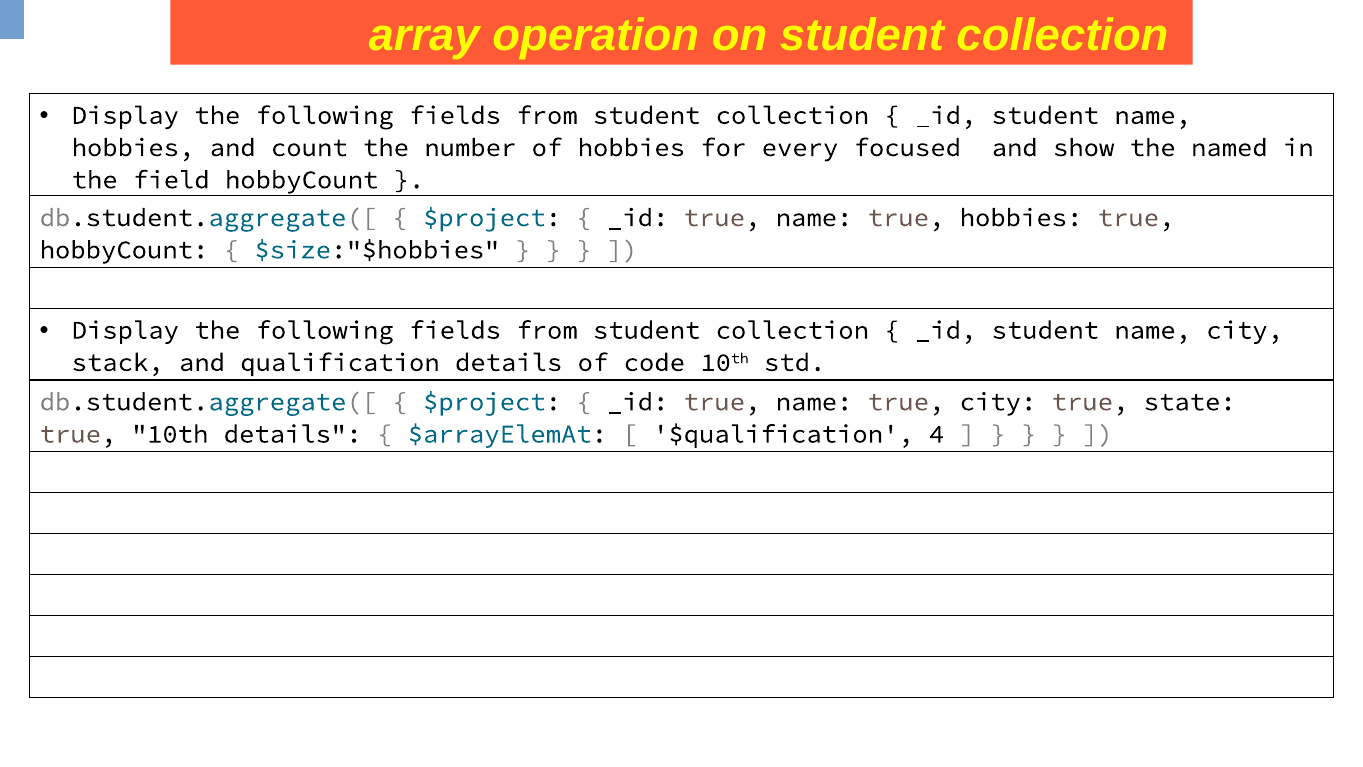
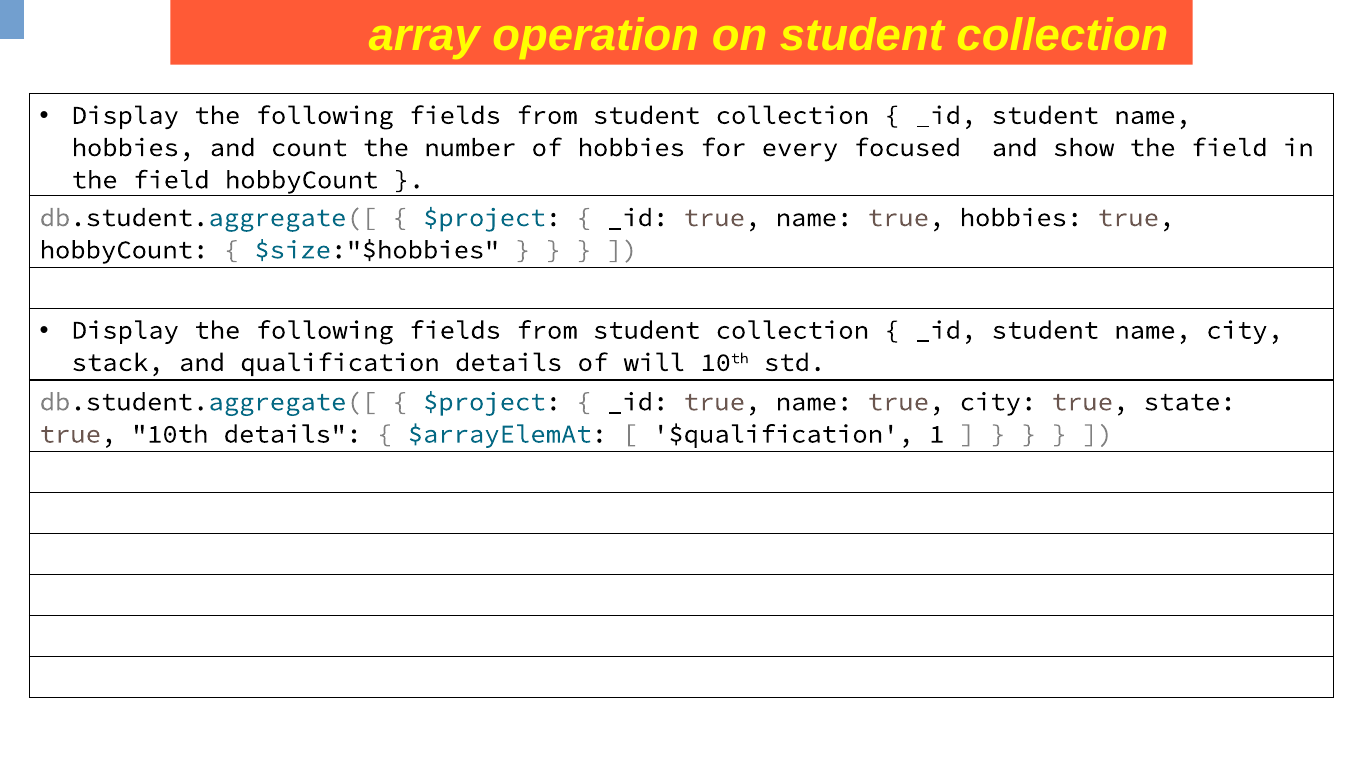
show the named: named -> field (1229, 148)
code: code -> will (654, 362)
4: 4 -> 1 (937, 434)
